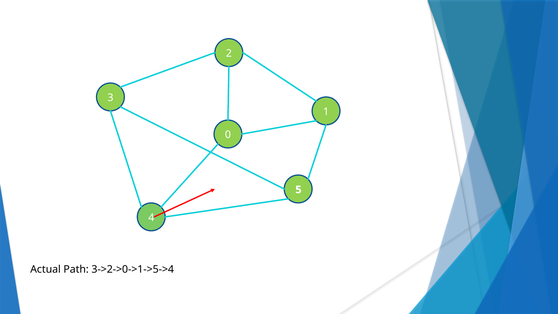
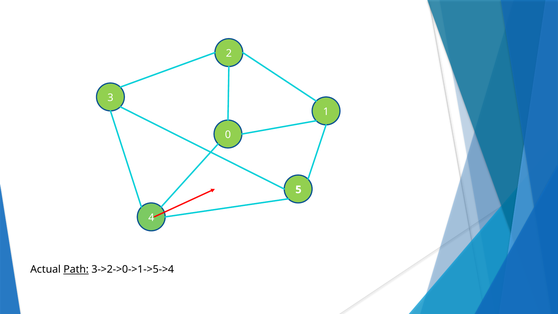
Path underline: none -> present (76, 269)
